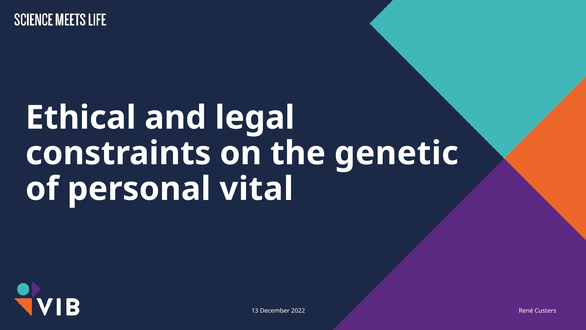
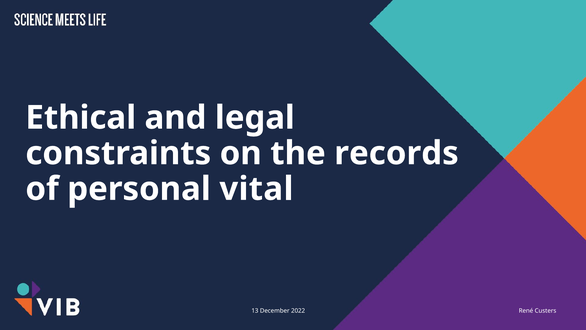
genetic: genetic -> records (396, 153)
